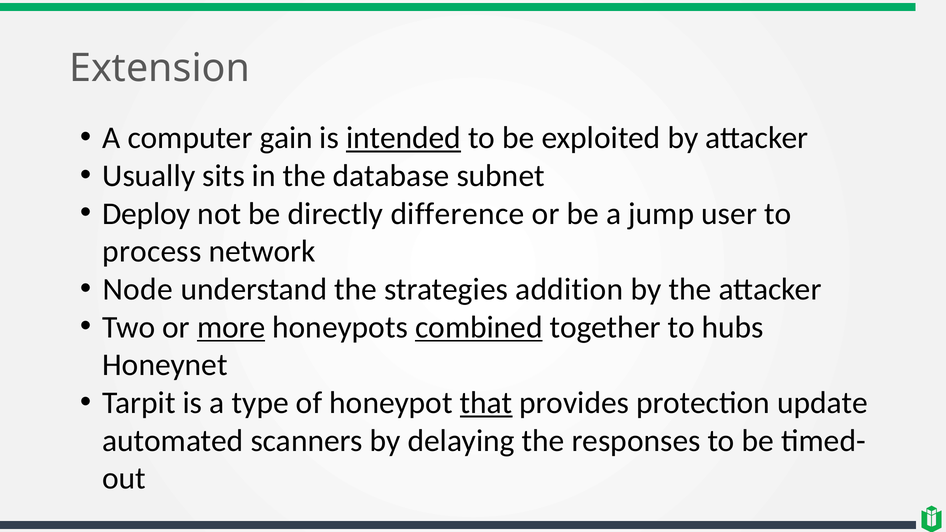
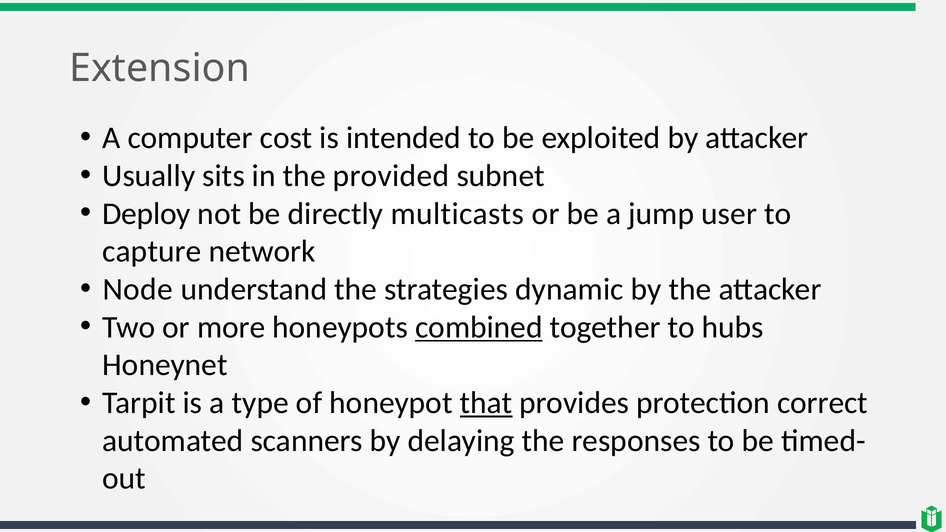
gain: gain -> cost (286, 138)
intended underline: present -> none (404, 138)
database: database -> provided (391, 176)
difference: difference -> multicasts (457, 214)
process: process -> capture (152, 252)
addition: addition -> dynamic (569, 289)
more underline: present -> none (231, 327)
update: update -> correct (822, 403)
